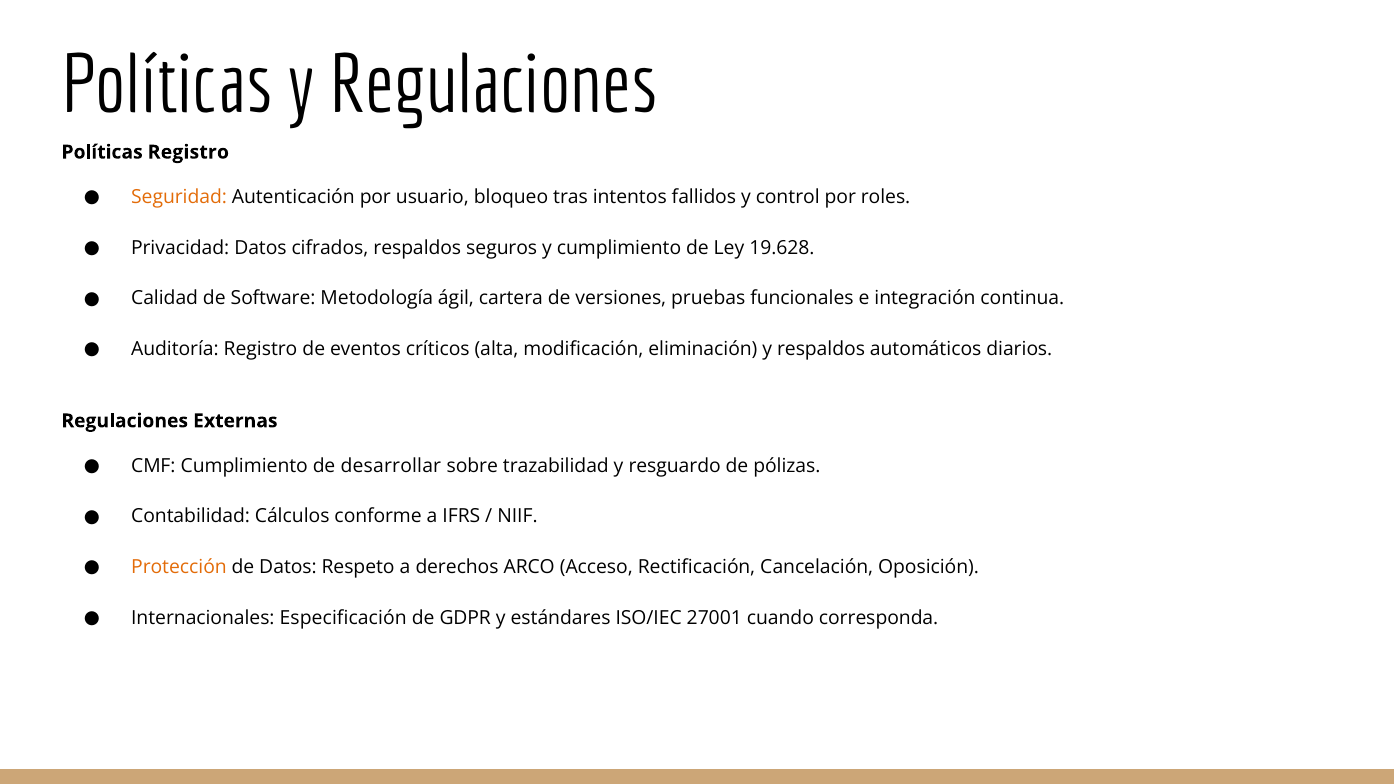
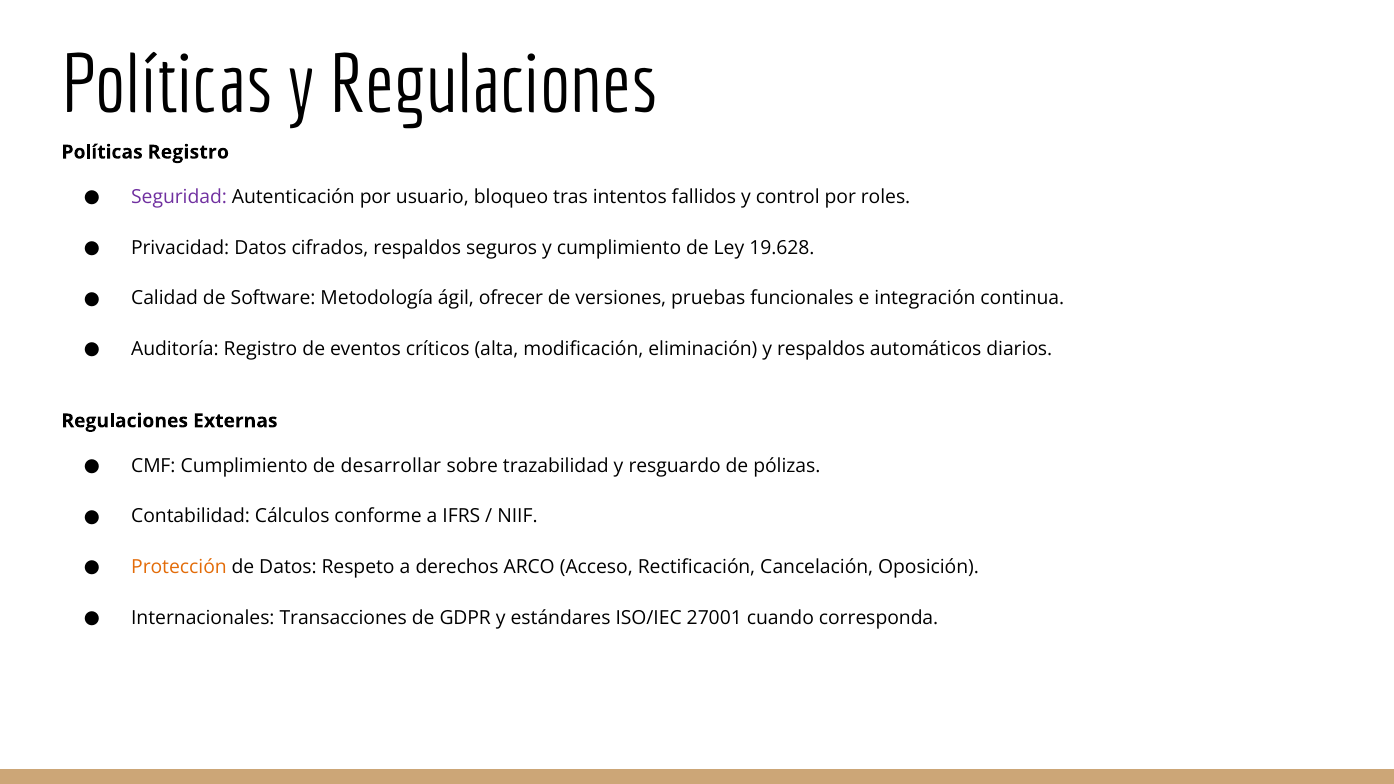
Seguridad colour: orange -> purple (179, 197)
cartera: cartera -> ofrecer (511, 299)
Especificación: Especificación -> Transacciones (343, 618)
